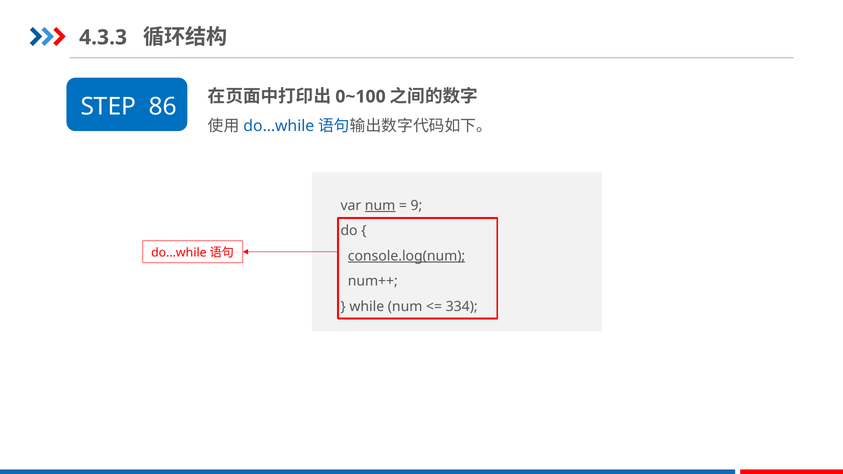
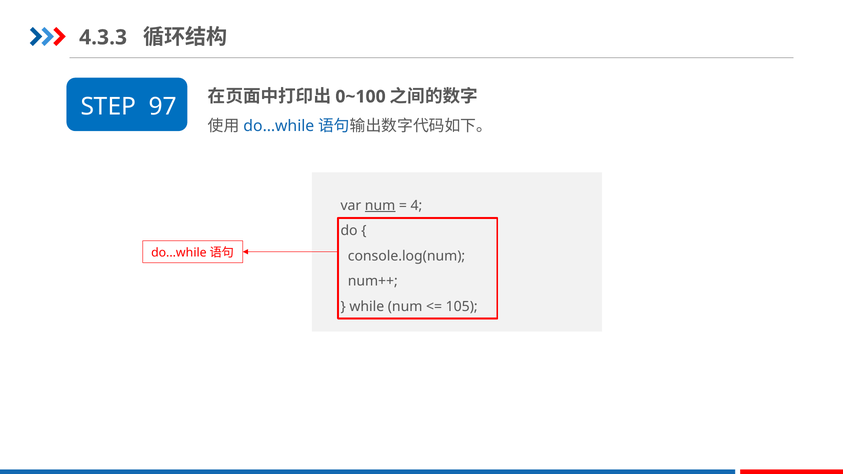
86: 86 -> 97 (163, 107)
9: 9 -> 4 (416, 206)
console.log(num underline: present -> none (407, 256)
334: 334 -> 105 (462, 307)
